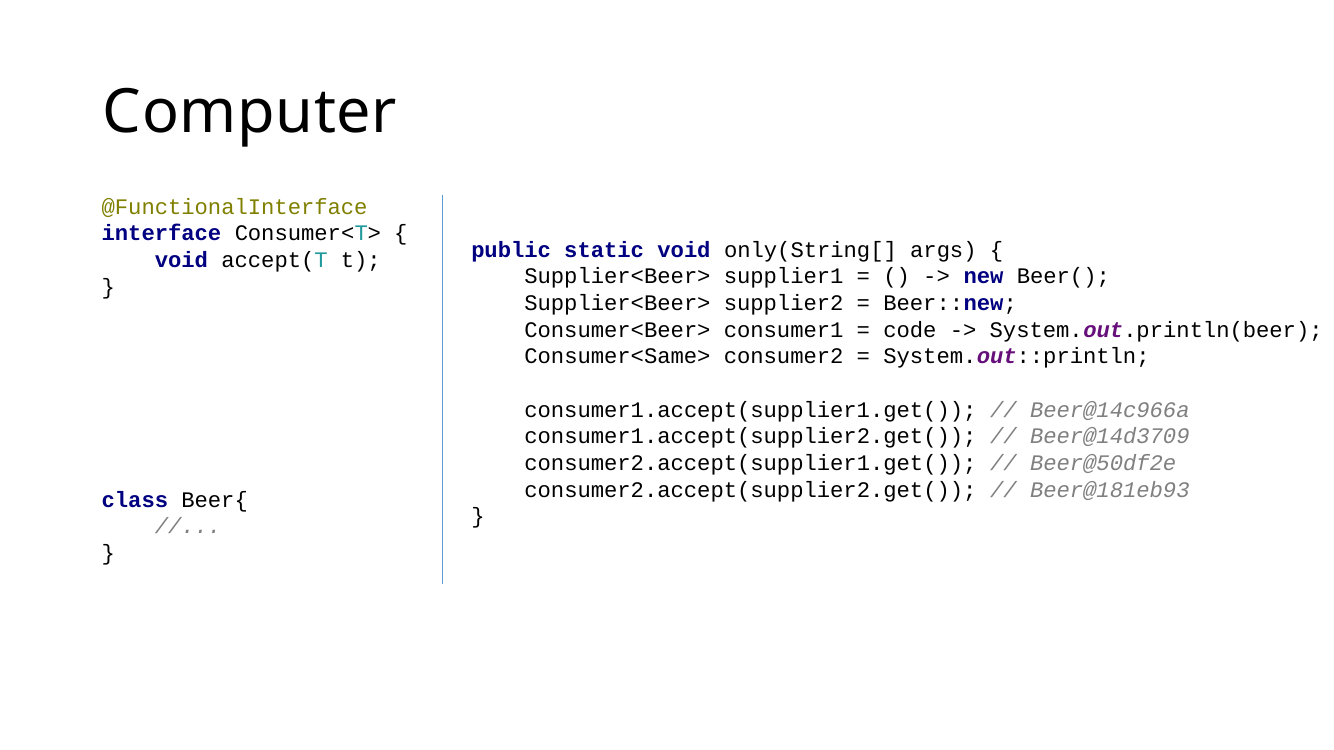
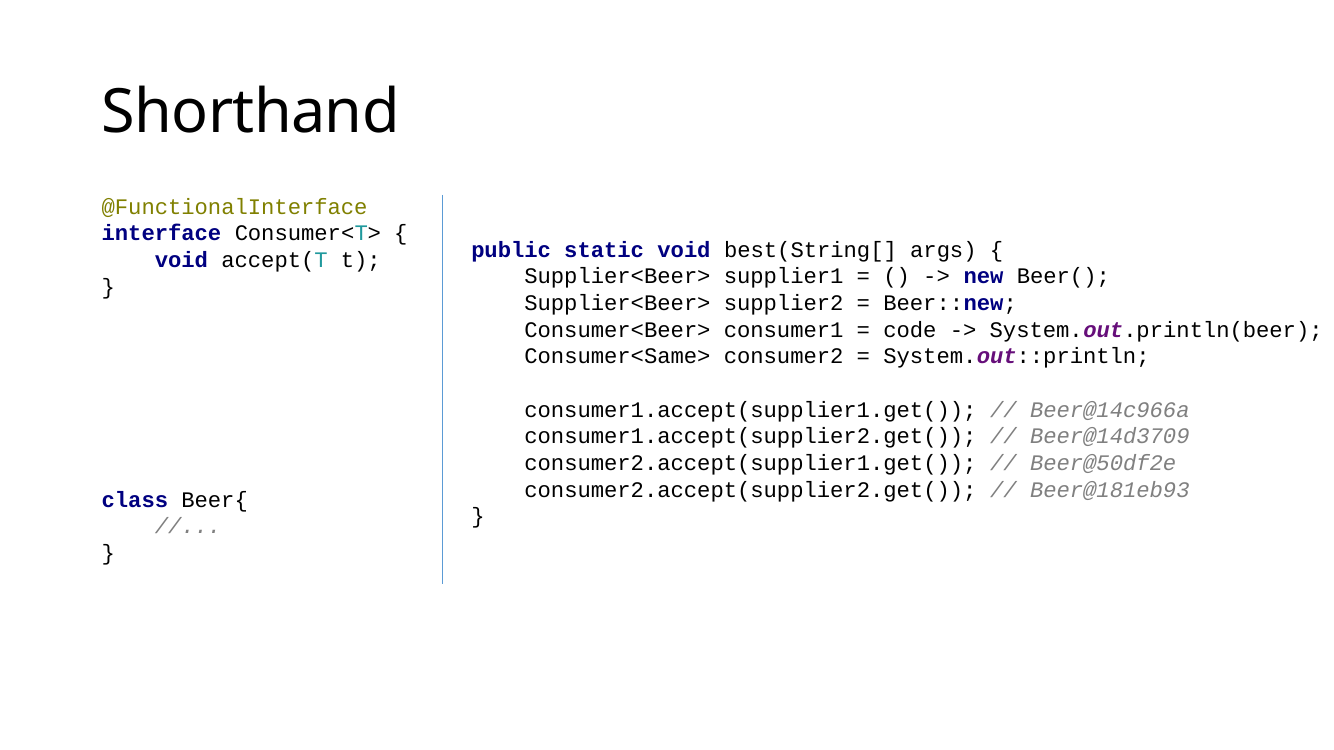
Computer: Computer -> Shorthand (251, 112)
only(String[: only(String[ -> best(String[ (810, 250)
